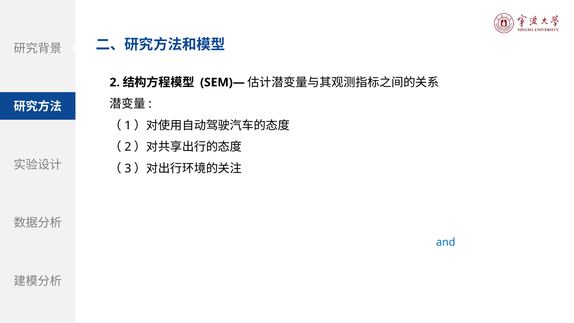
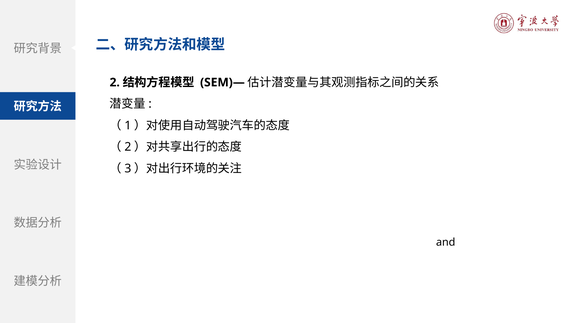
and colour: blue -> black (446, 242)
